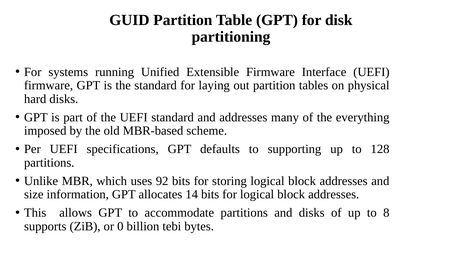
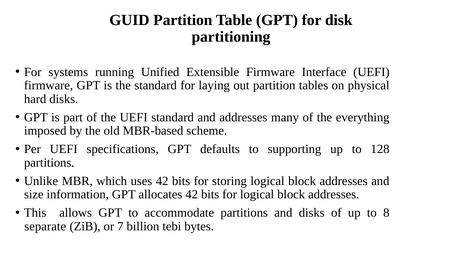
uses 92: 92 -> 42 (162, 181)
allocates 14: 14 -> 42 (192, 194)
supports: supports -> separate (45, 226)
0: 0 -> 7 (120, 226)
